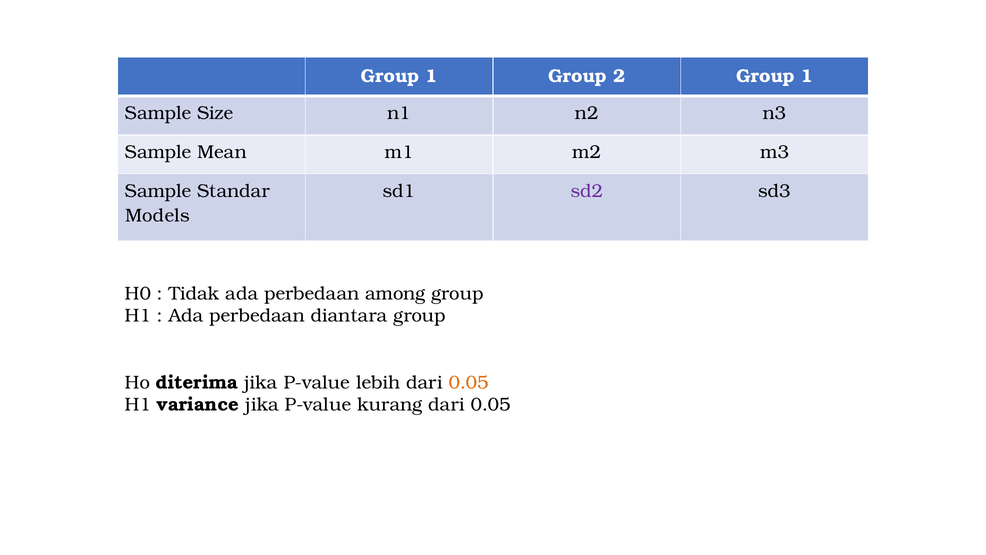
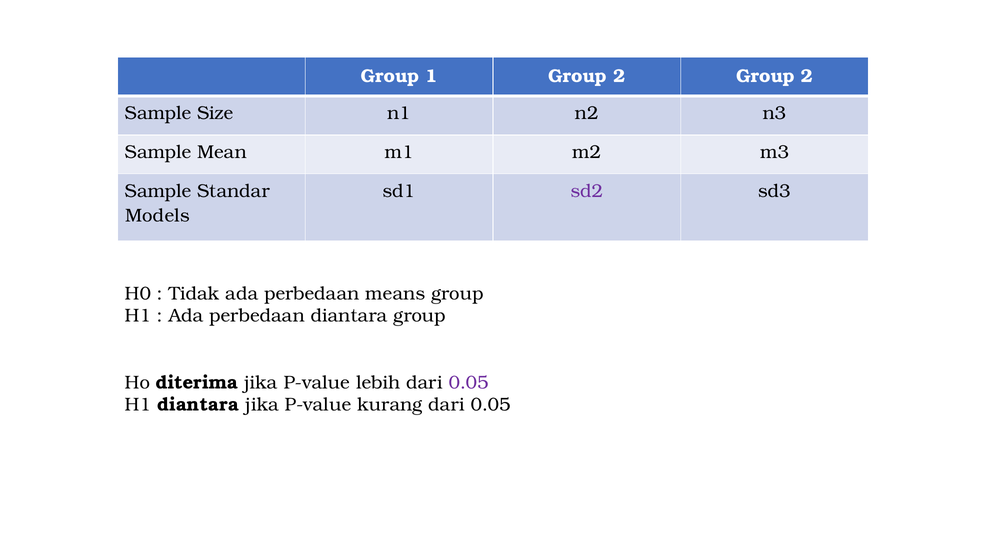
2 Group 1: 1 -> 2 (807, 76)
among: among -> means (395, 293)
0.05 colour: orange -> purple (469, 382)
H1 variance: variance -> diantara (198, 404)
